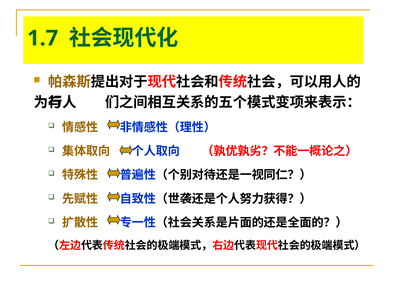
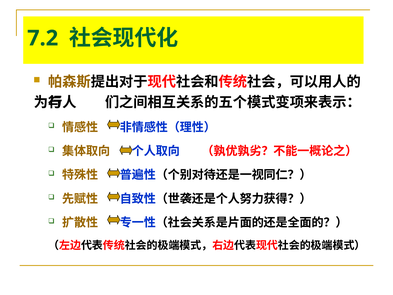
1.7: 1.7 -> 7.2 (43, 38)
